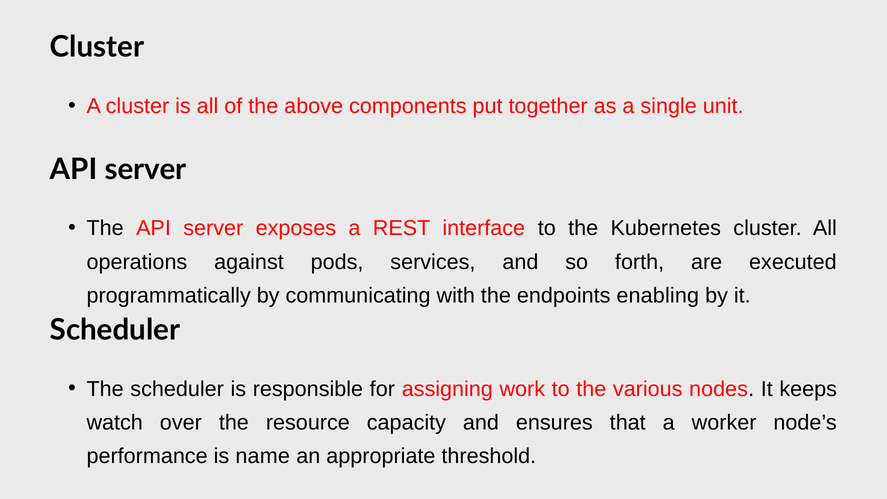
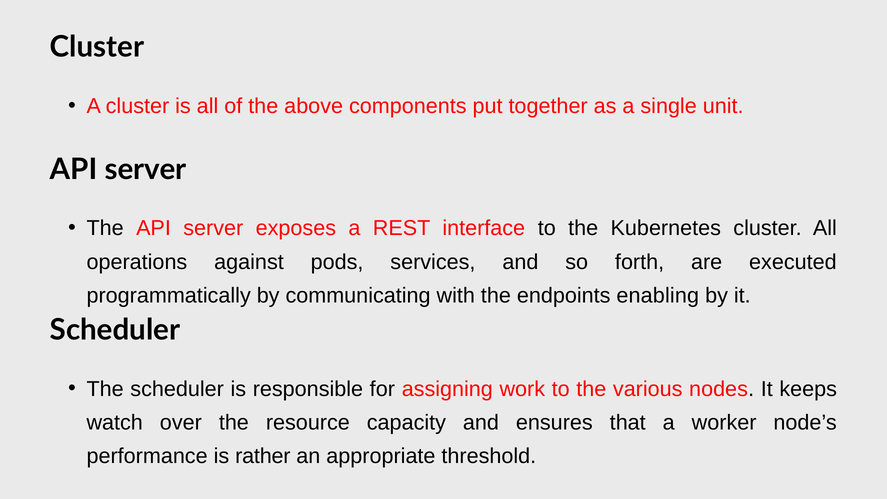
name: name -> rather (263, 456)
